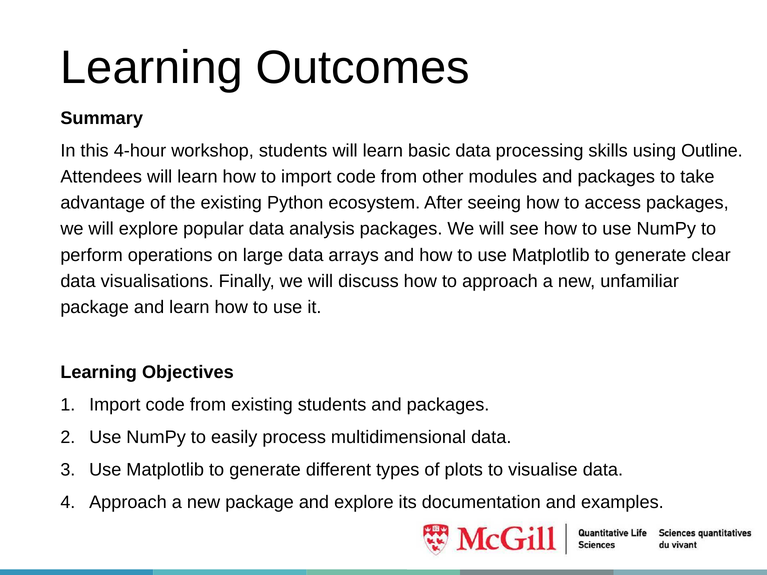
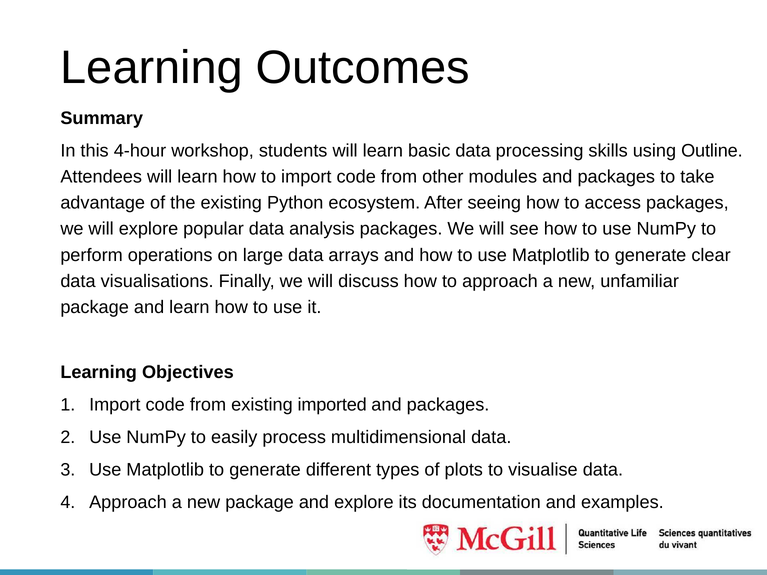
existing students: students -> imported (332, 405)
